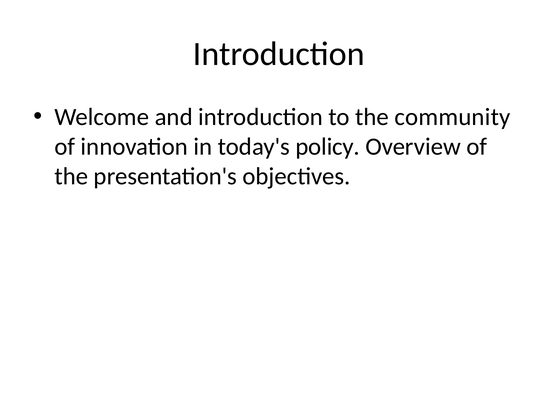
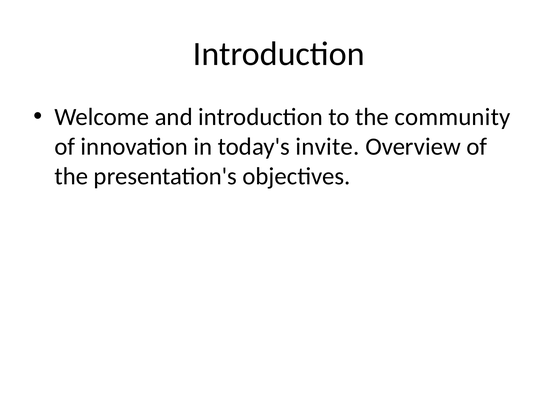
policy: policy -> invite (327, 147)
